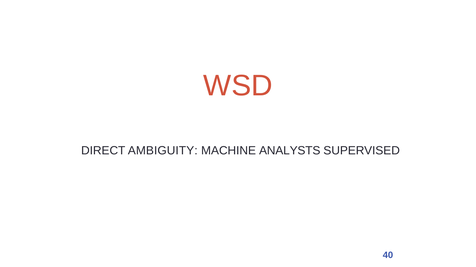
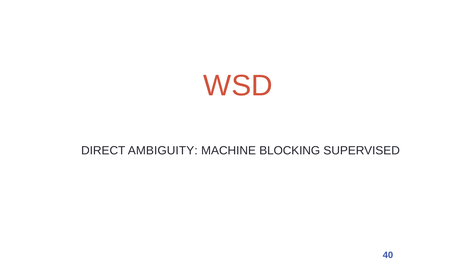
ANALYSTS: ANALYSTS -> BLOCKING (290, 151)
